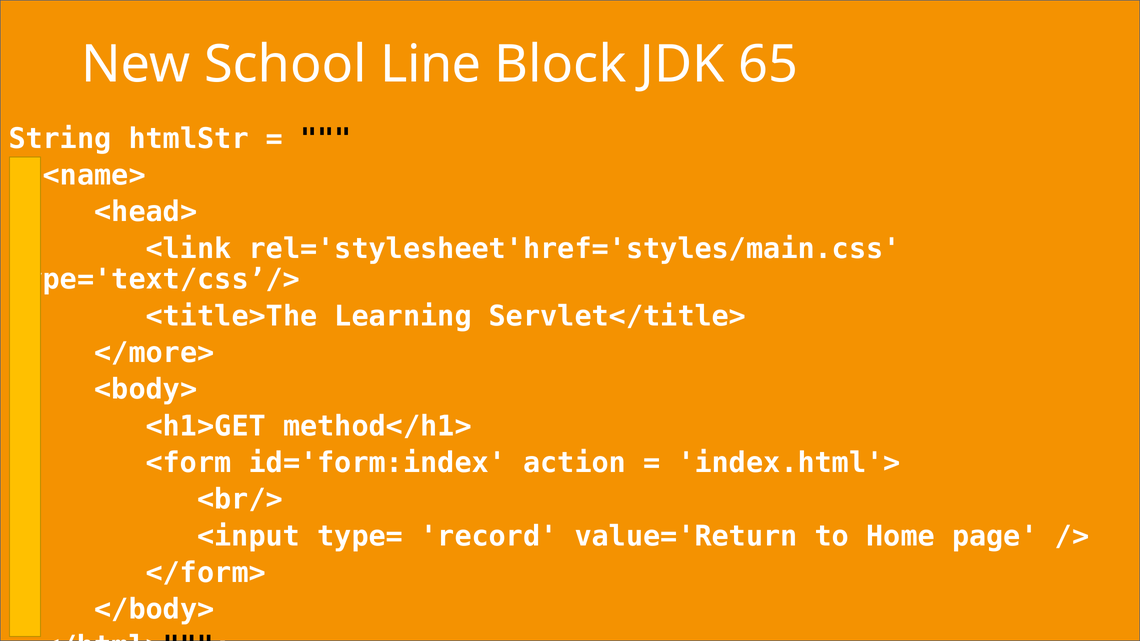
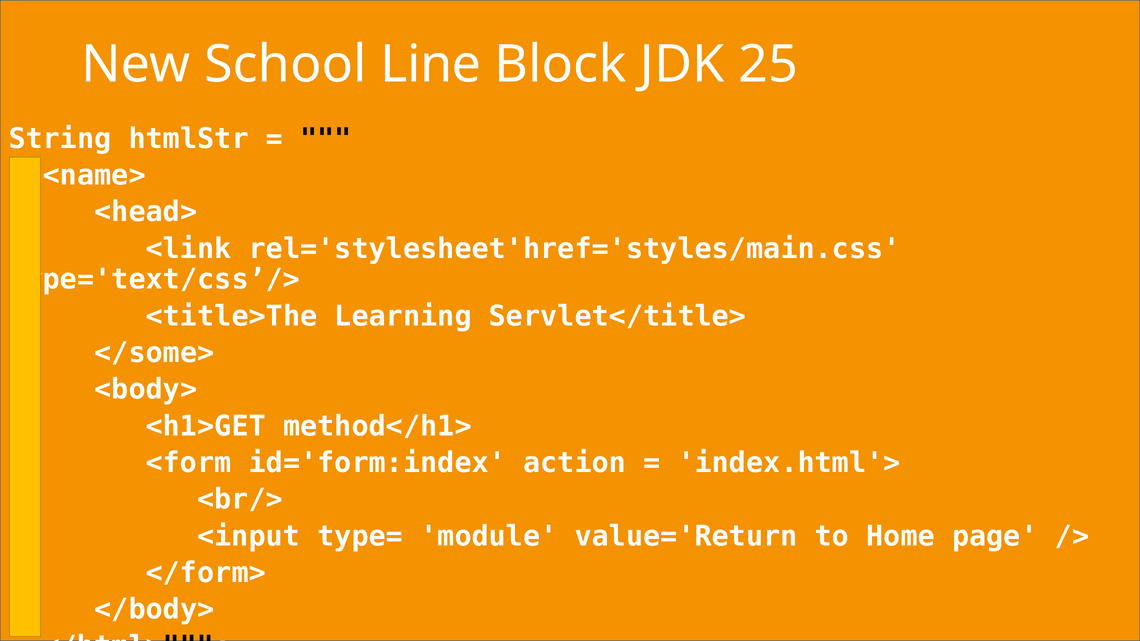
65: 65 -> 25 (768, 65)
</more>: </more> -> </some> (154, 353)
record: record -> module (489, 536)
